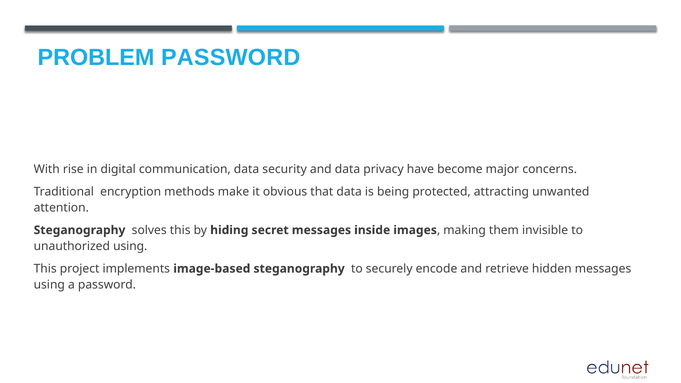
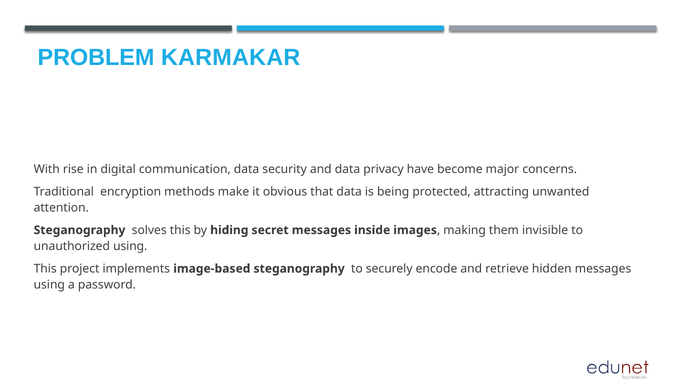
PROBLEM PASSWORD: PASSWORD -> KARMAKAR (231, 57)
